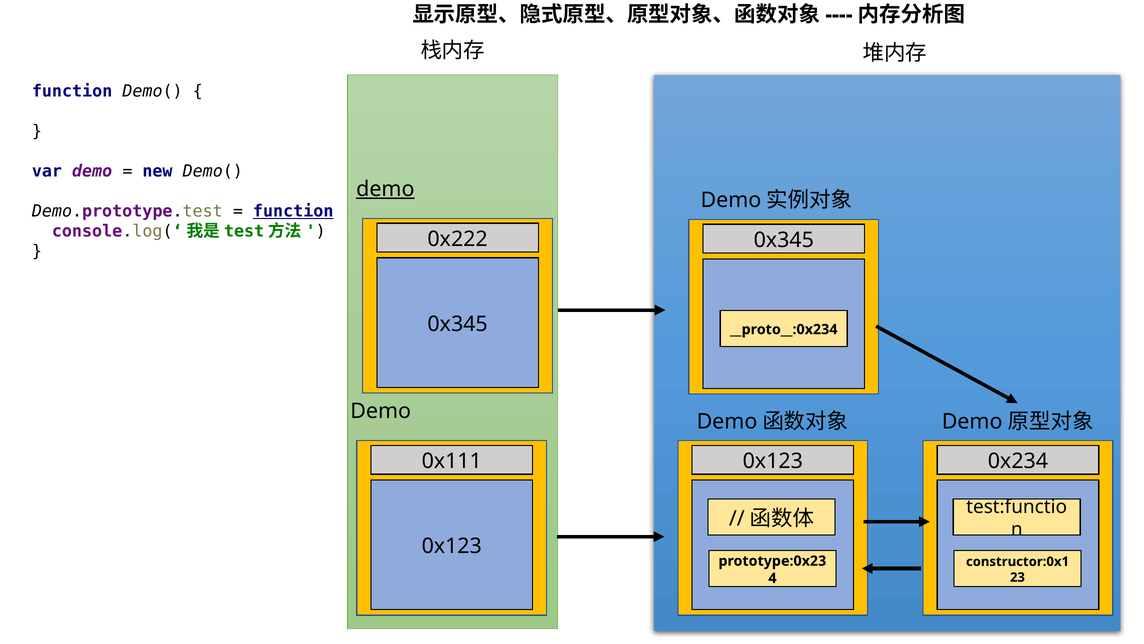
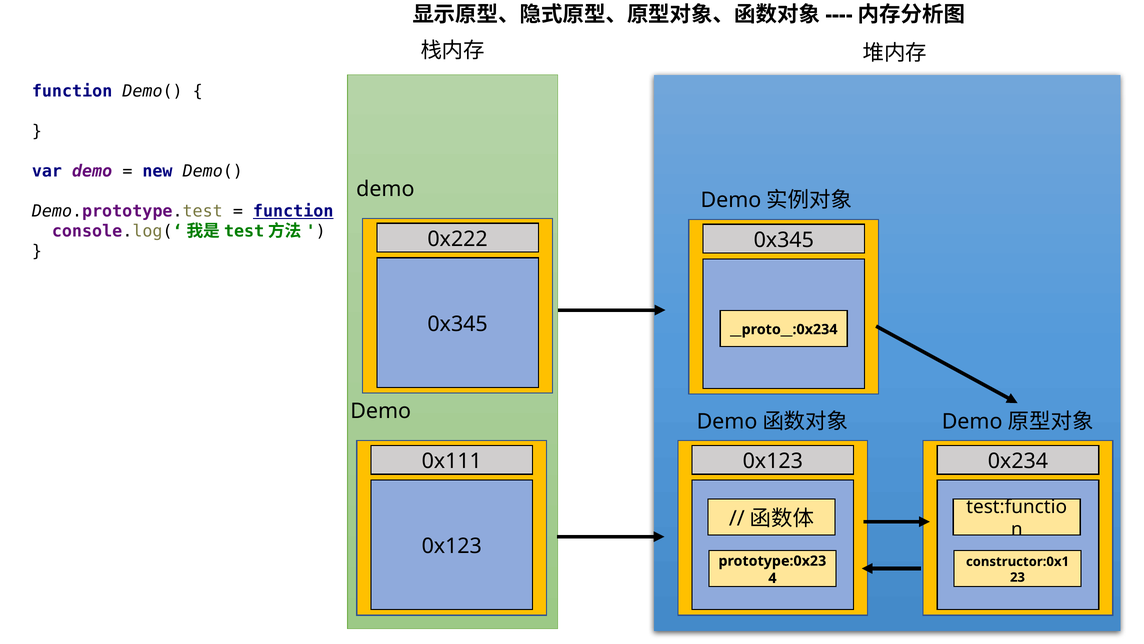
demo underline: present -> none (385, 189)
